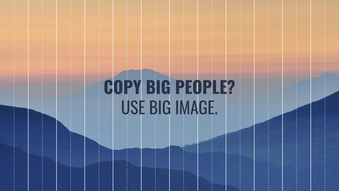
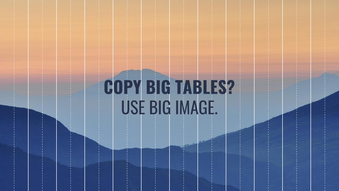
PEOPLE: PEOPLE -> TABLES (205, 88)
